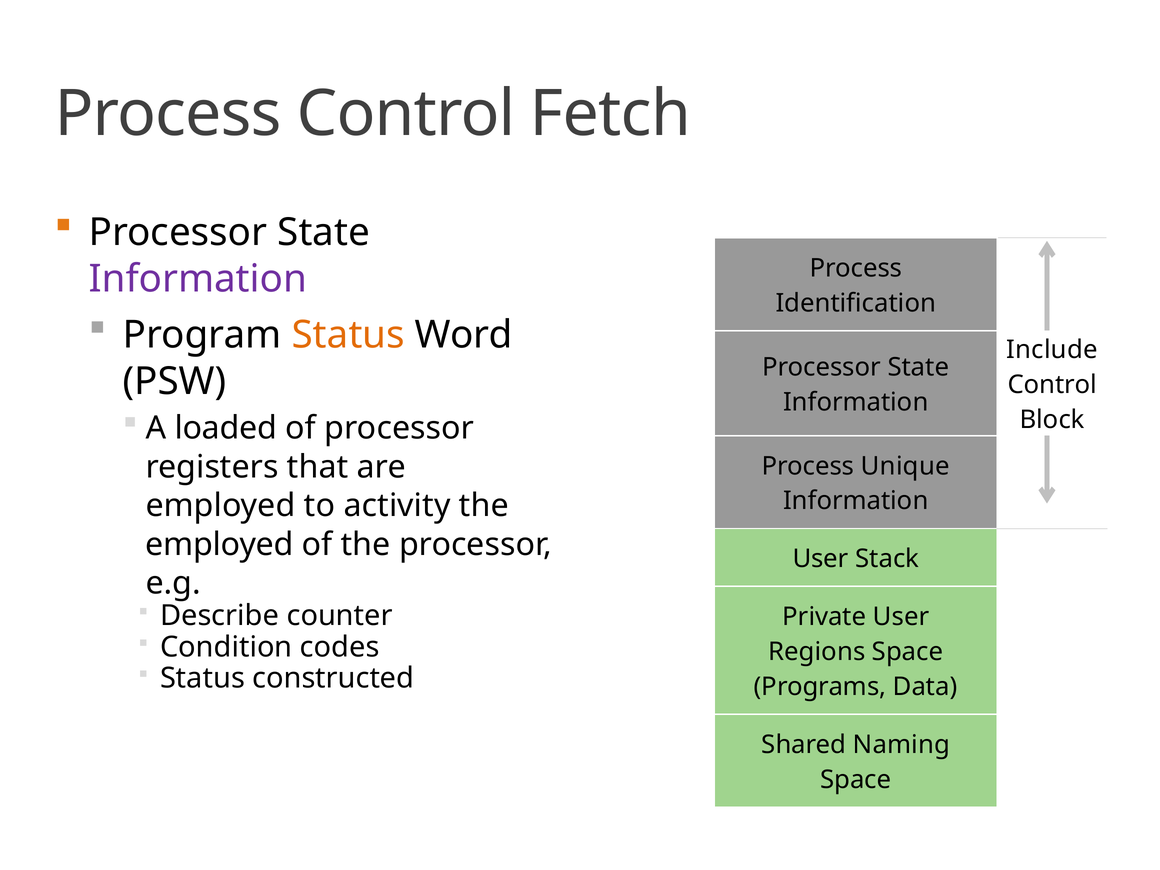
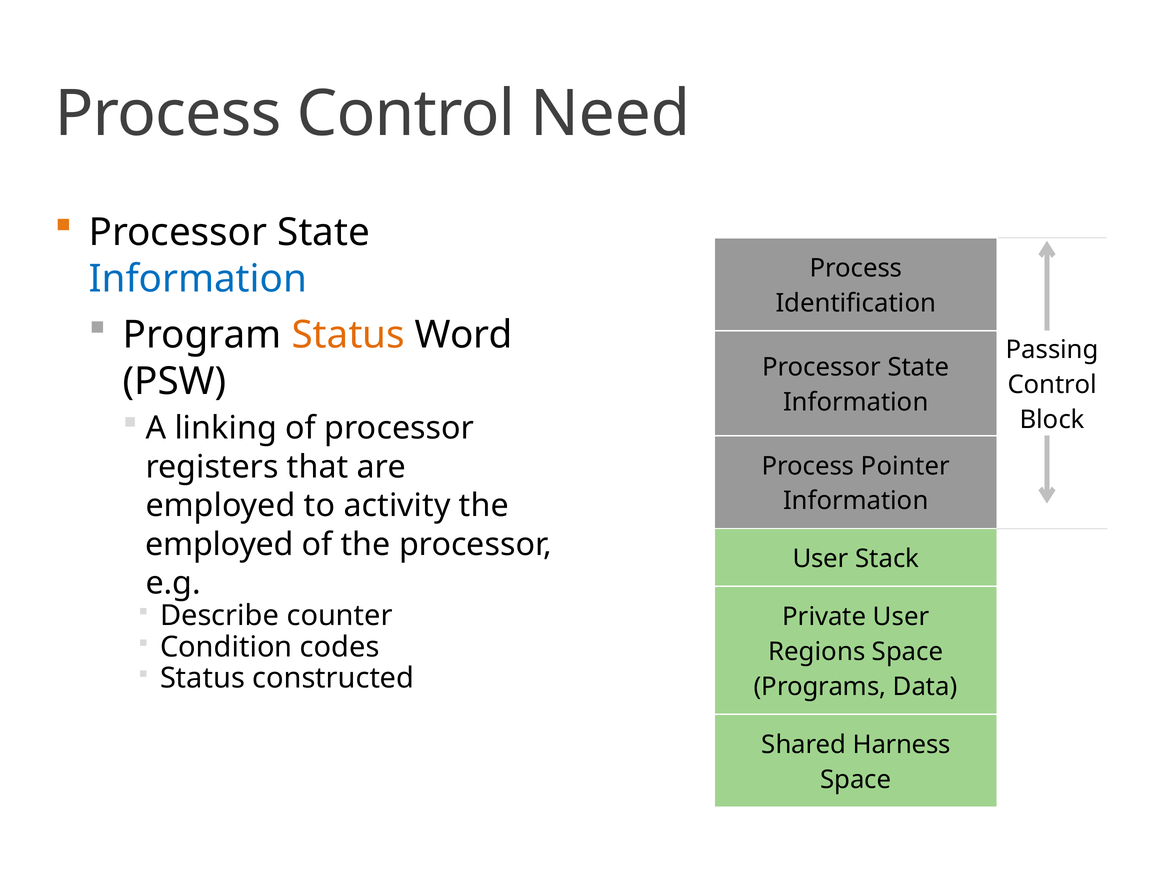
Fetch: Fetch -> Need (610, 114)
Information colour: purple -> blue (198, 279)
Include: Include -> Passing (1052, 350)
loaded: loaded -> linking (226, 428)
Unique: Unique -> Pointer (905, 466)
Naming: Naming -> Harness (902, 745)
